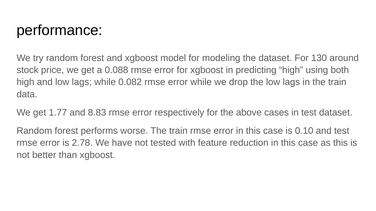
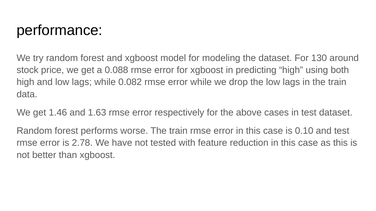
1.77: 1.77 -> 1.46 (58, 113)
8.83: 8.83 -> 1.63 (97, 113)
